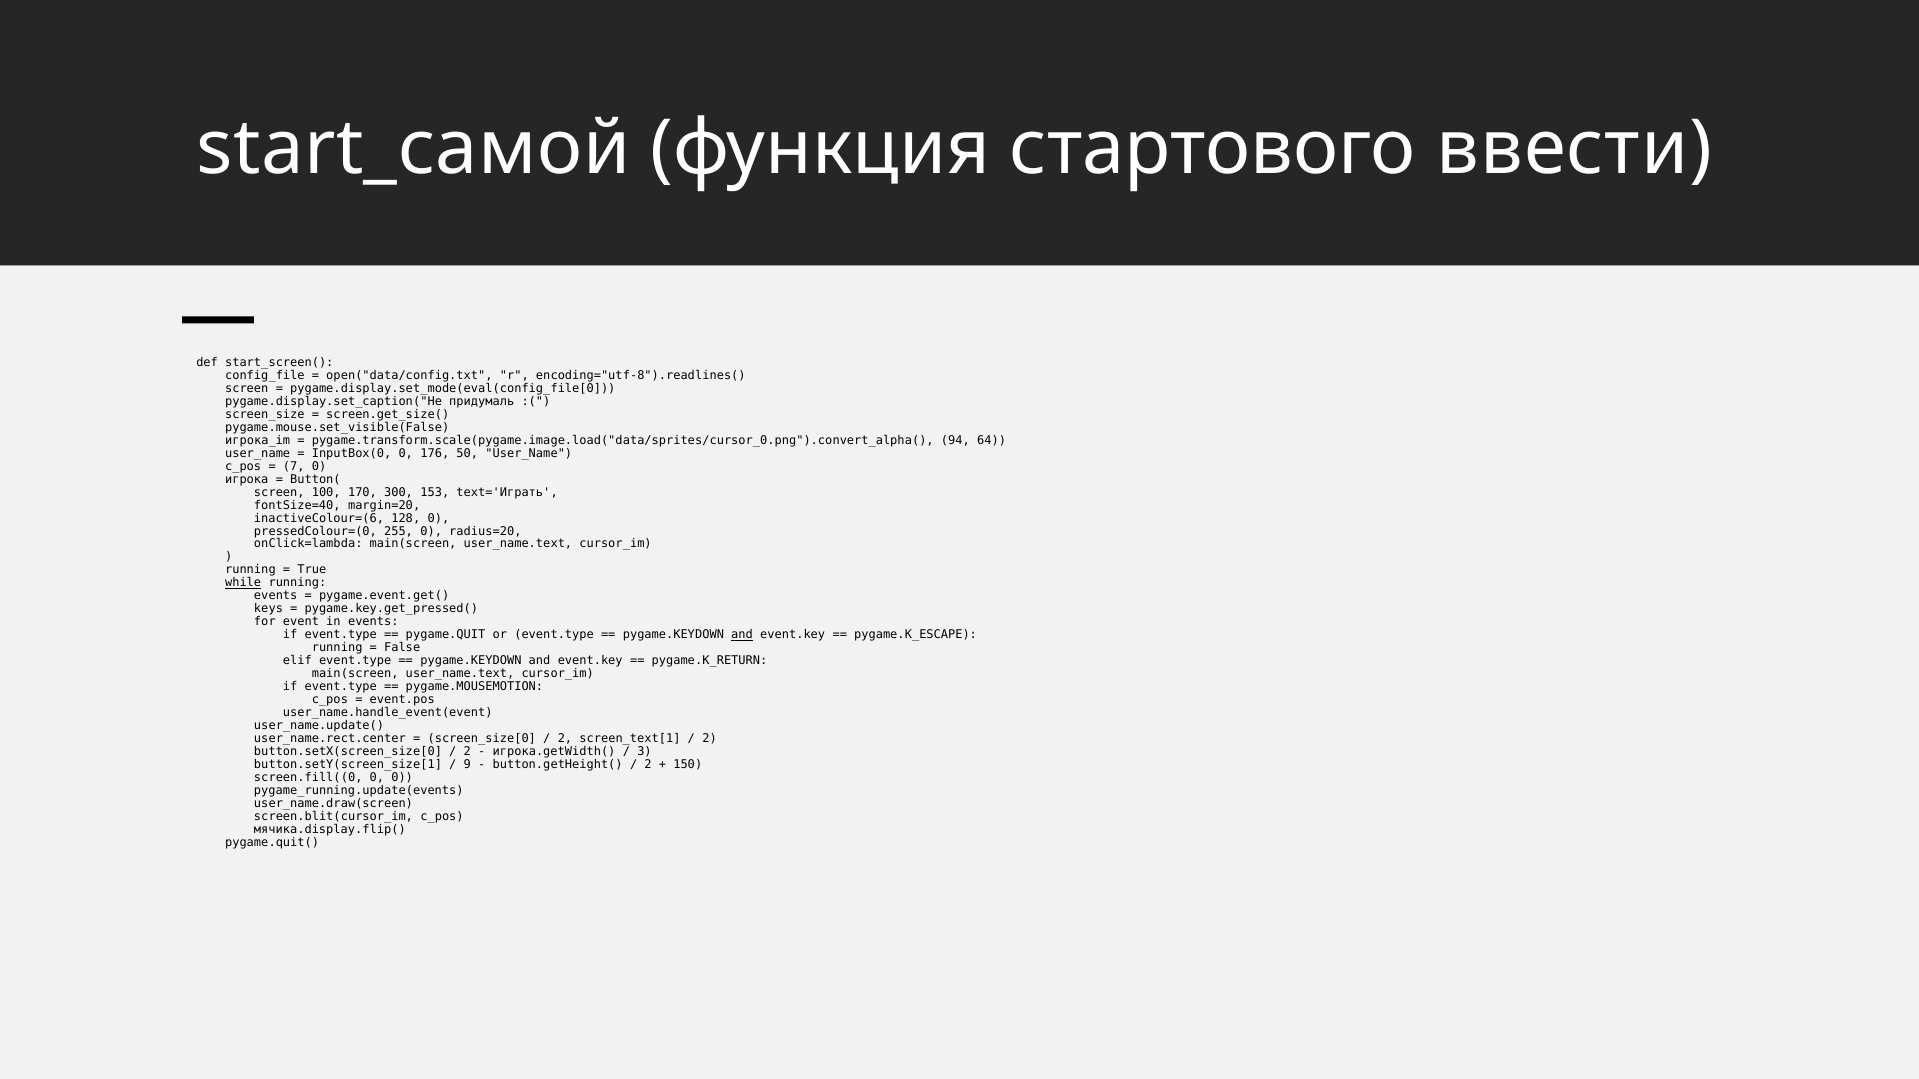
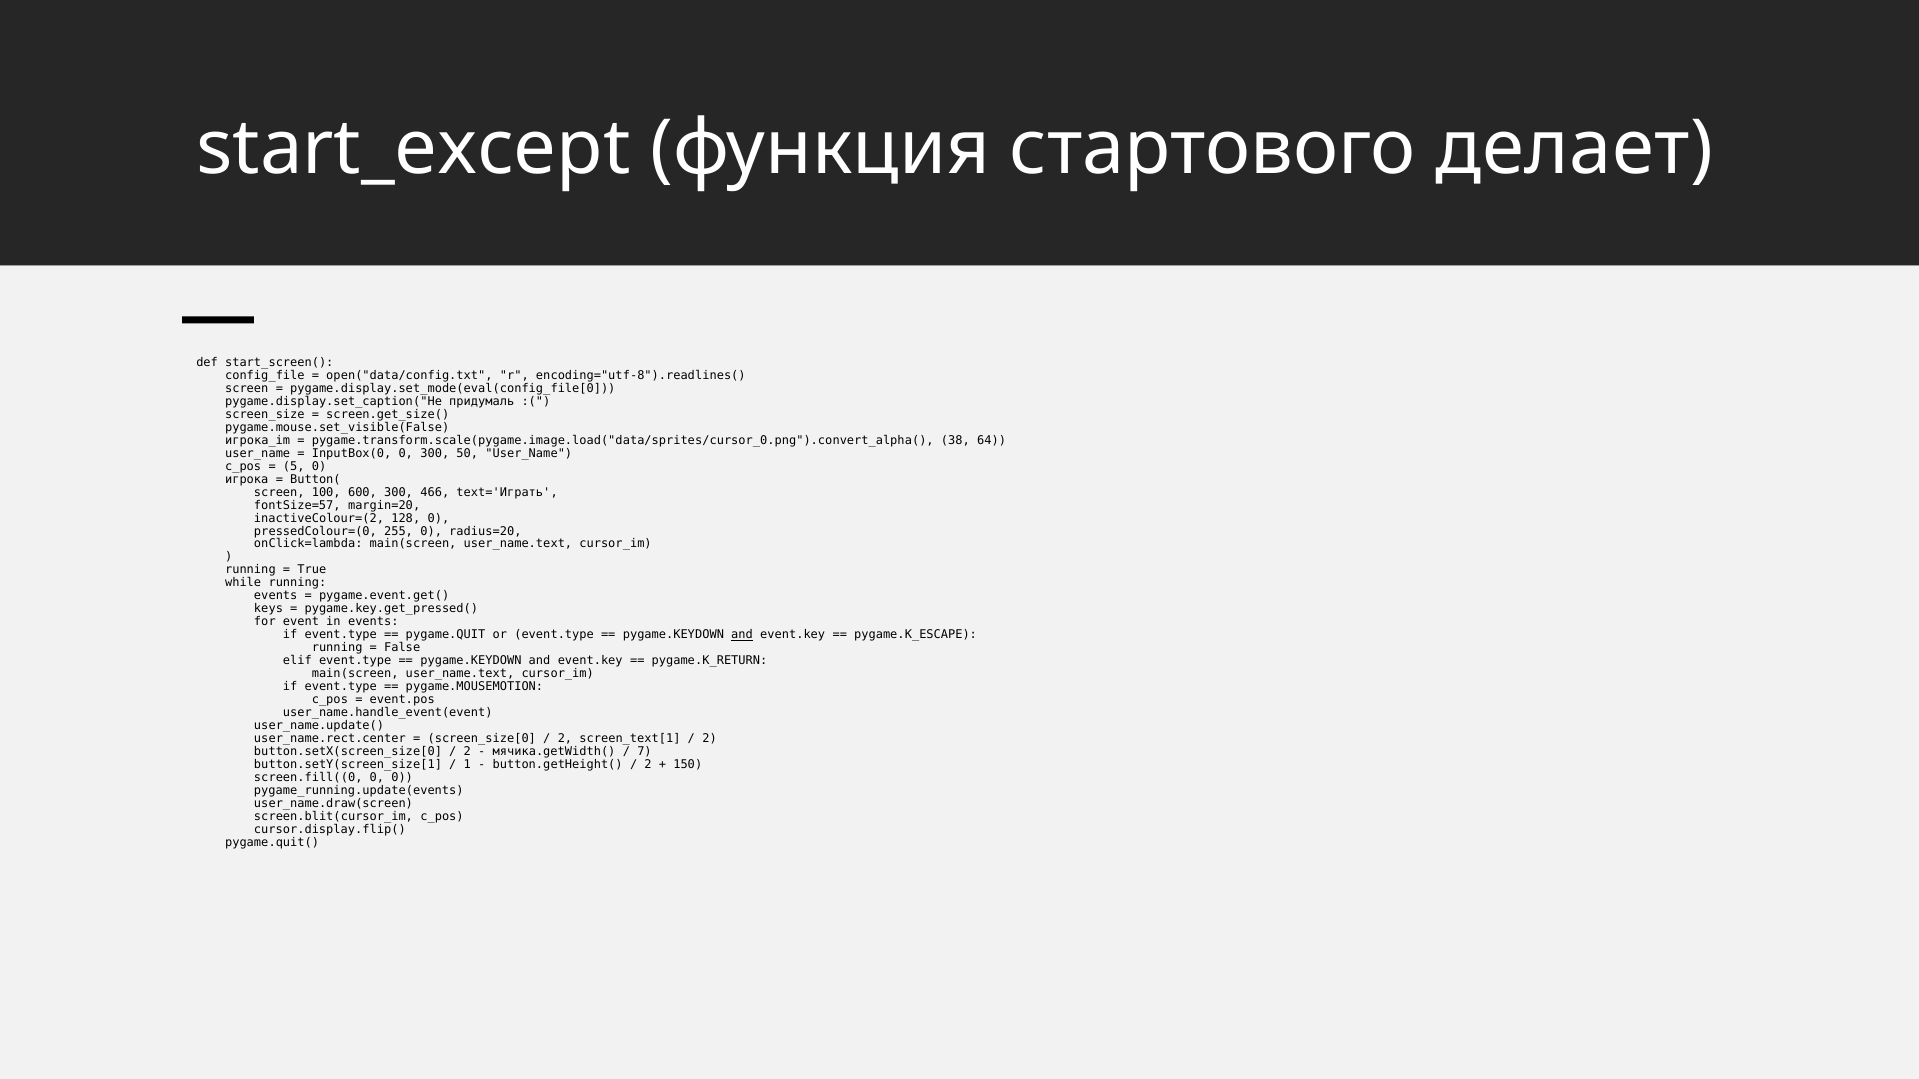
start_самой: start_самой -> start_except (414, 148)
ввести: ввести -> делает (1575, 148)
94: 94 -> 38 (955, 440)
0 176: 176 -> 300 (435, 453)
7: 7 -> 5 (294, 466)
170: 170 -> 600 (362, 492)
153: 153 -> 466 (435, 492)
fontSize=40: fontSize=40 -> fontSize=57 (297, 505)
inactiveColour=(6: inactiveColour=(6 -> inactiveColour=(2 (319, 518)
while underline: present -> none (243, 583)
игрока.getWidth(: игрока.getWidth( -> мячика.getWidth( (554, 752)
3: 3 -> 7 (644, 752)
9: 9 -> 1 (467, 765)
мячика.display.flip(: мячика.display.flip( -> cursor.display.flip( (330, 830)
